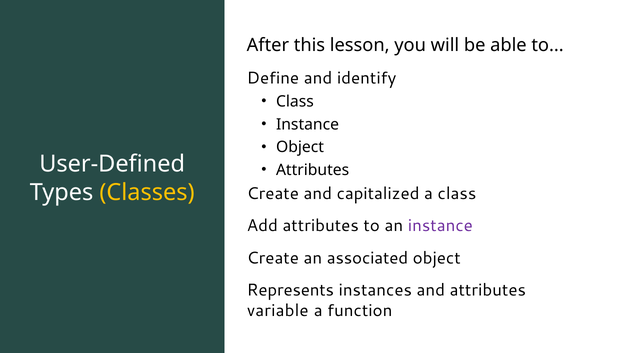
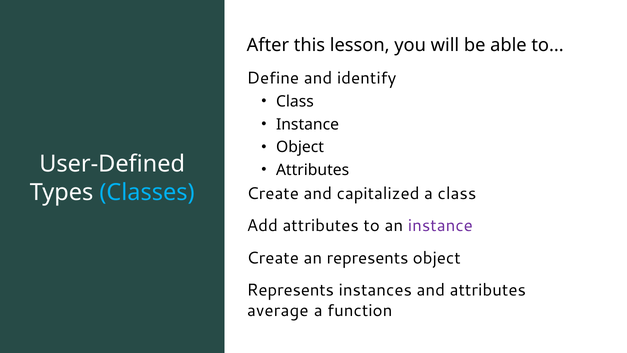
Classes colour: yellow -> light blue (147, 192)
an associated: associated -> represents (368, 258)
variable: variable -> average (278, 310)
